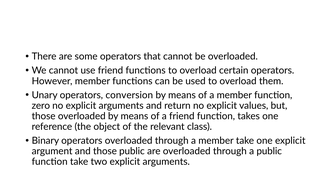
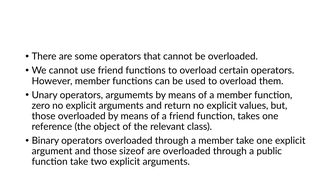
conversion: conversion -> argumemts (129, 95)
those public: public -> sizeof (132, 151)
